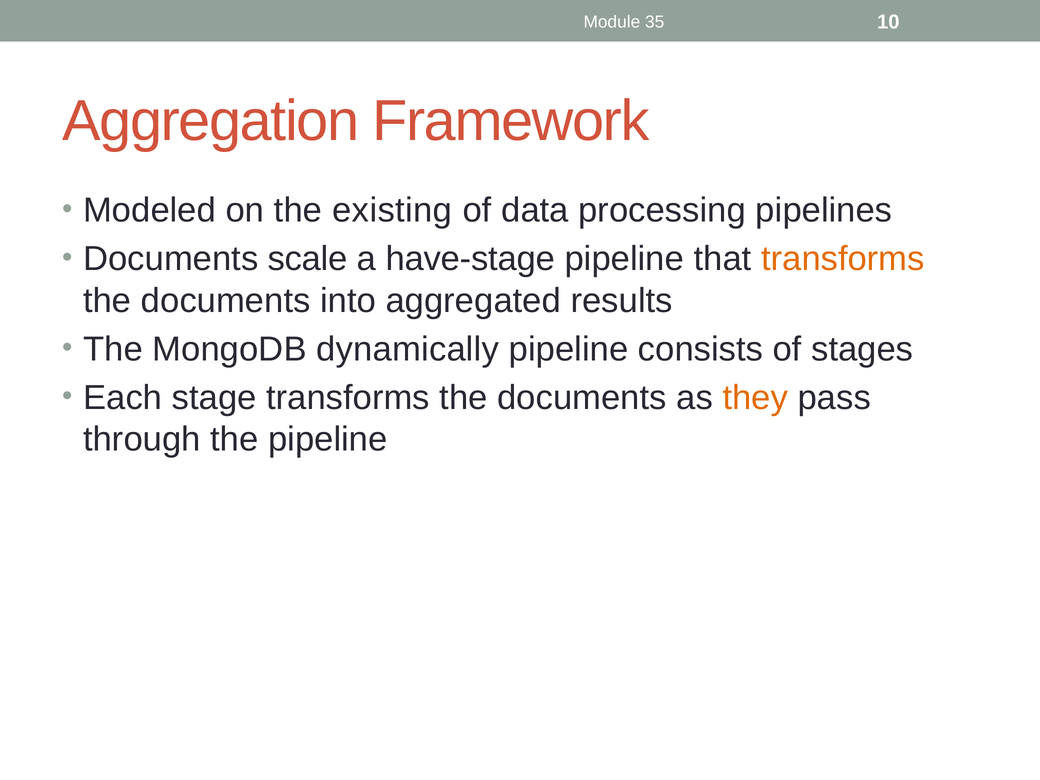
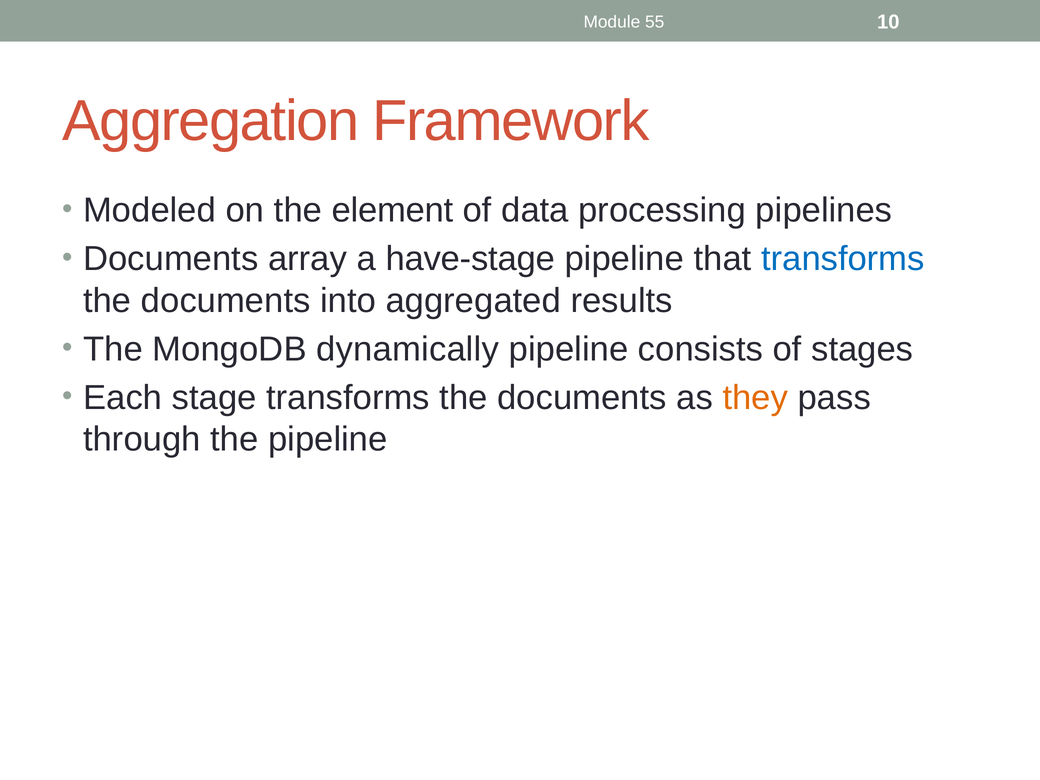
35: 35 -> 55 (655, 22)
existing: existing -> element (393, 210)
scale: scale -> array (308, 259)
transforms colour: orange -> blue (843, 259)
